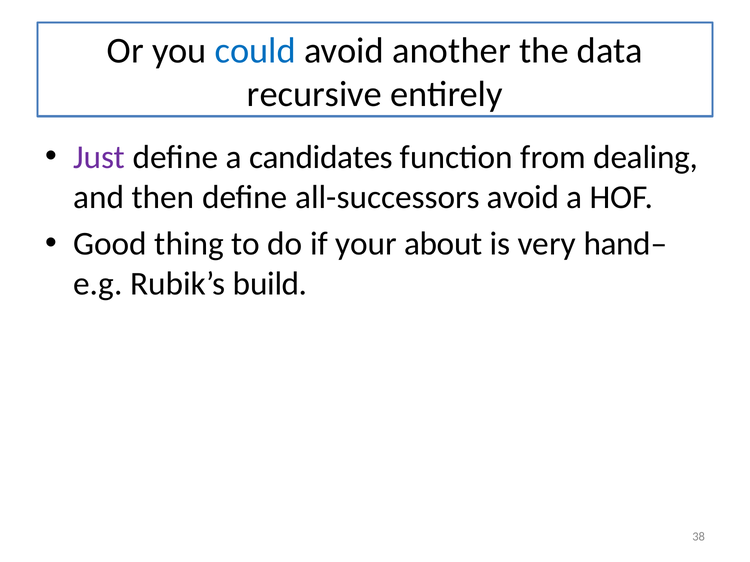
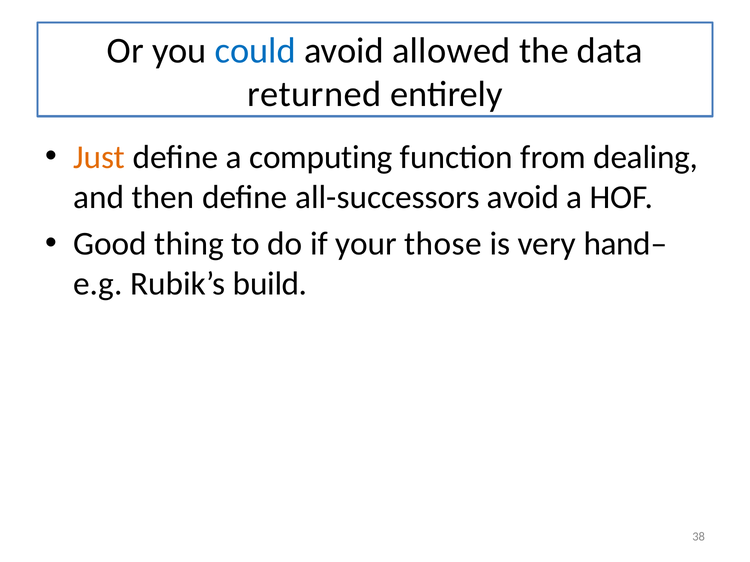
another: another -> allowed (451, 51)
recursive: recursive -> returned (314, 94)
Just colour: purple -> orange (99, 157)
candidates: candidates -> computing (321, 157)
about: about -> those (443, 244)
